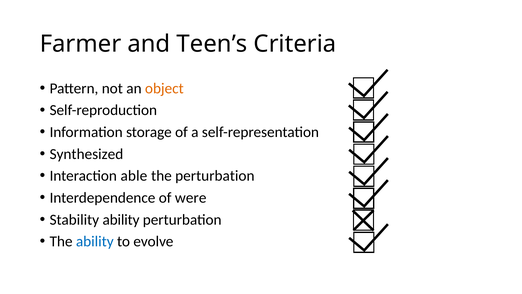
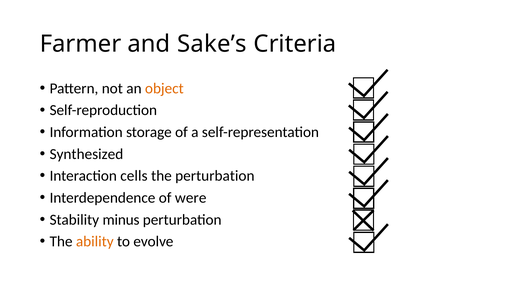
Teen’s: Teen’s -> Sake’s (212, 44)
able: able -> cells (134, 176)
Stability ability: ability -> minus (121, 219)
ability colour: blue -> orange (95, 241)
